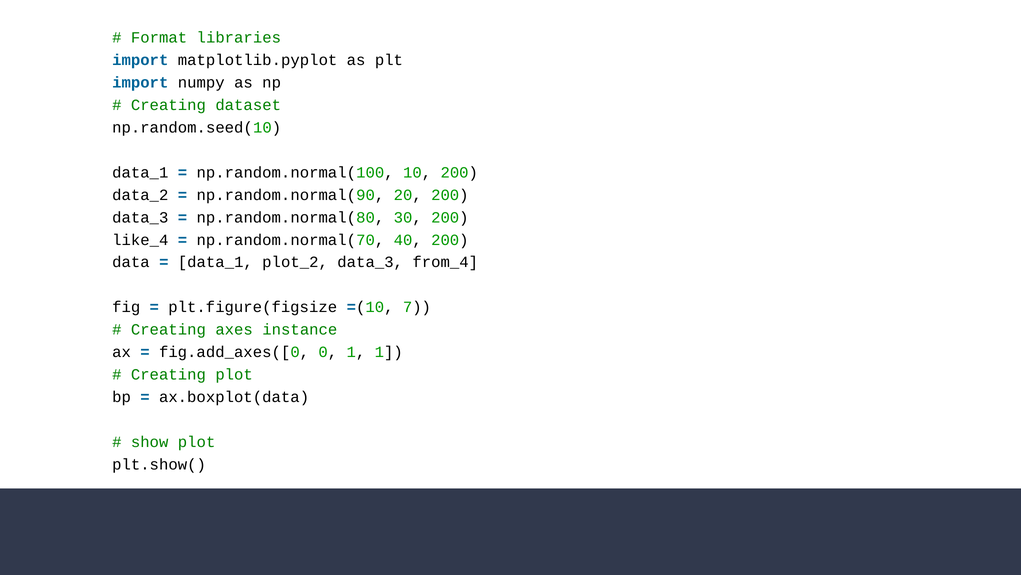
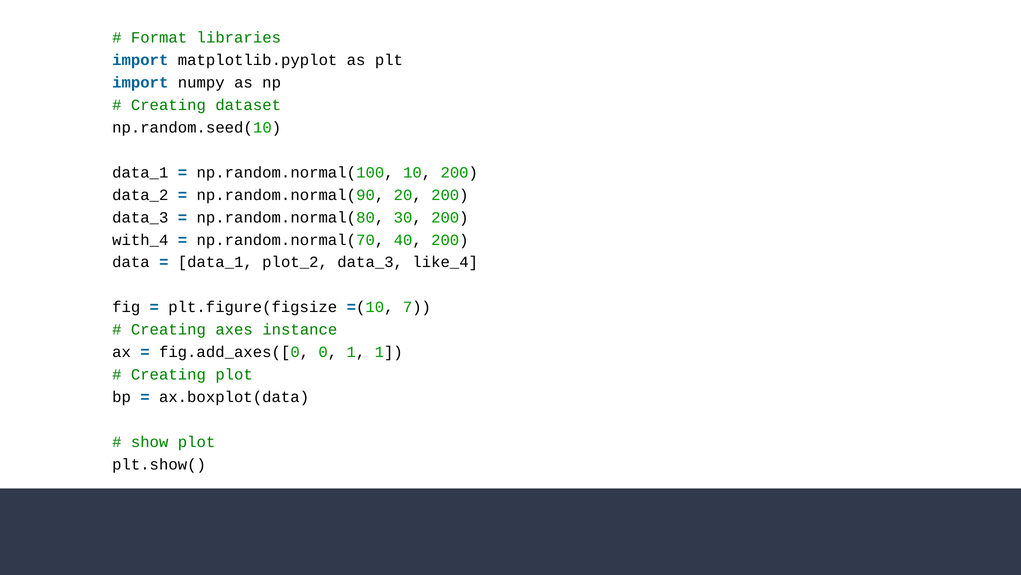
like_4: like_4 -> with_4 (140, 240)
from_4: from_4 -> like_4 (445, 262)
